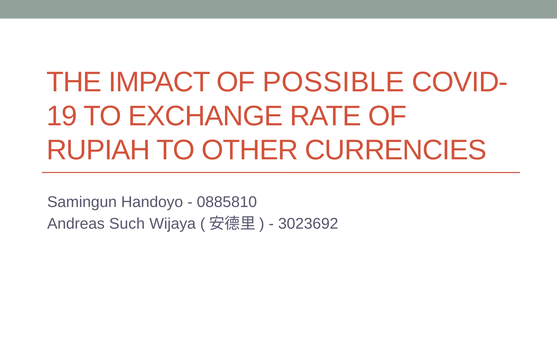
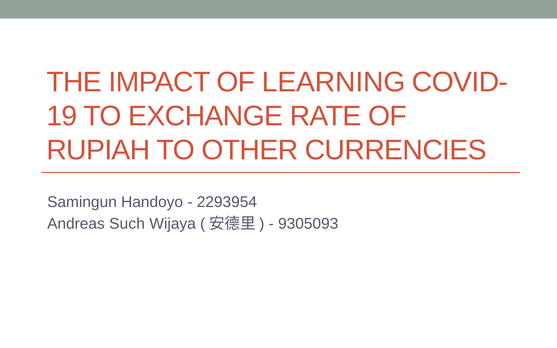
POSSIBLE: POSSIBLE -> LEARNING (334, 82)
0885810: 0885810 -> 2293954 (227, 202)
3023692: 3023692 -> 9305093 (308, 224)
